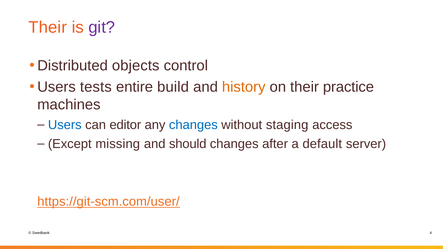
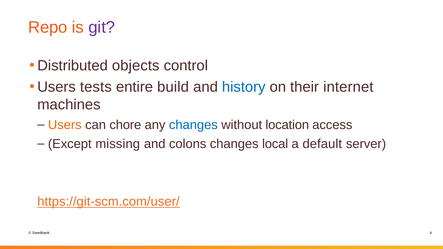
Their: Their -> Repo (48, 27)
history colour: orange -> blue (244, 87)
practice: practice -> internet (348, 87)
Users colour: blue -> orange (65, 125)
editor: editor -> chore (125, 125)
staging: staging -> location (287, 125)
should: should -> colons (188, 144)
after: after -> local (275, 144)
